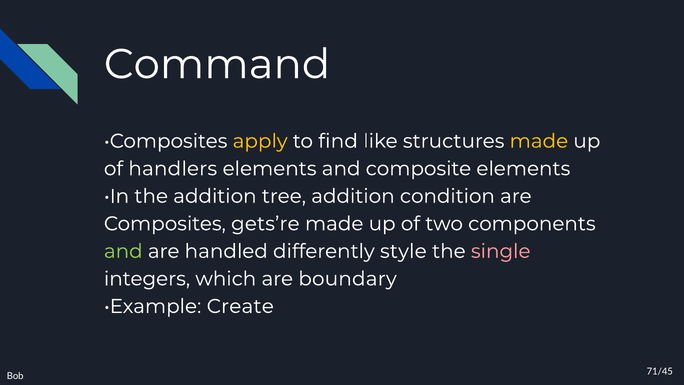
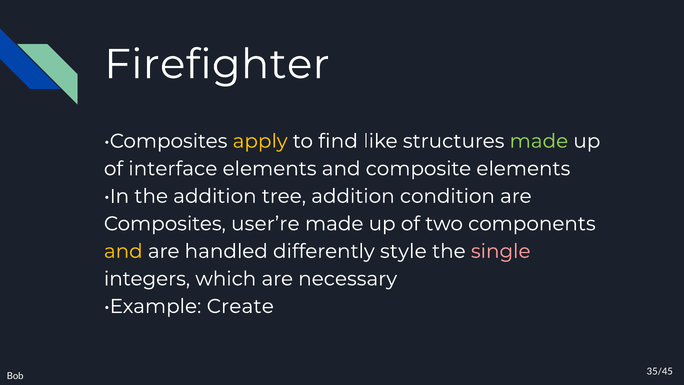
Command: Command -> Firefighter (217, 64)
made colour: yellow -> light green (539, 141)
handlers: handlers -> interface (173, 169)
gets’re: gets’re -> user’re (265, 224)
and colour: light green -> yellow (123, 251)
boundary: boundary -> necessary (348, 279)
71/45: 71/45 -> 35/45 (660, 371)
